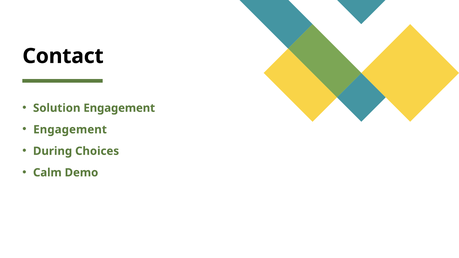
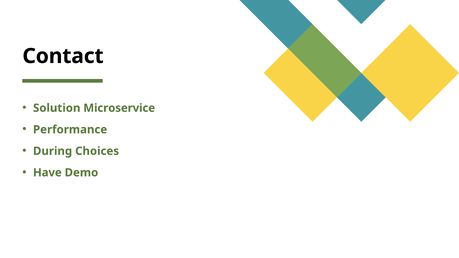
Solution Engagement: Engagement -> Microservice (119, 108)
Engagement: Engagement -> Performance (70, 130)
Calm: Calm -> Have (47, 173)
